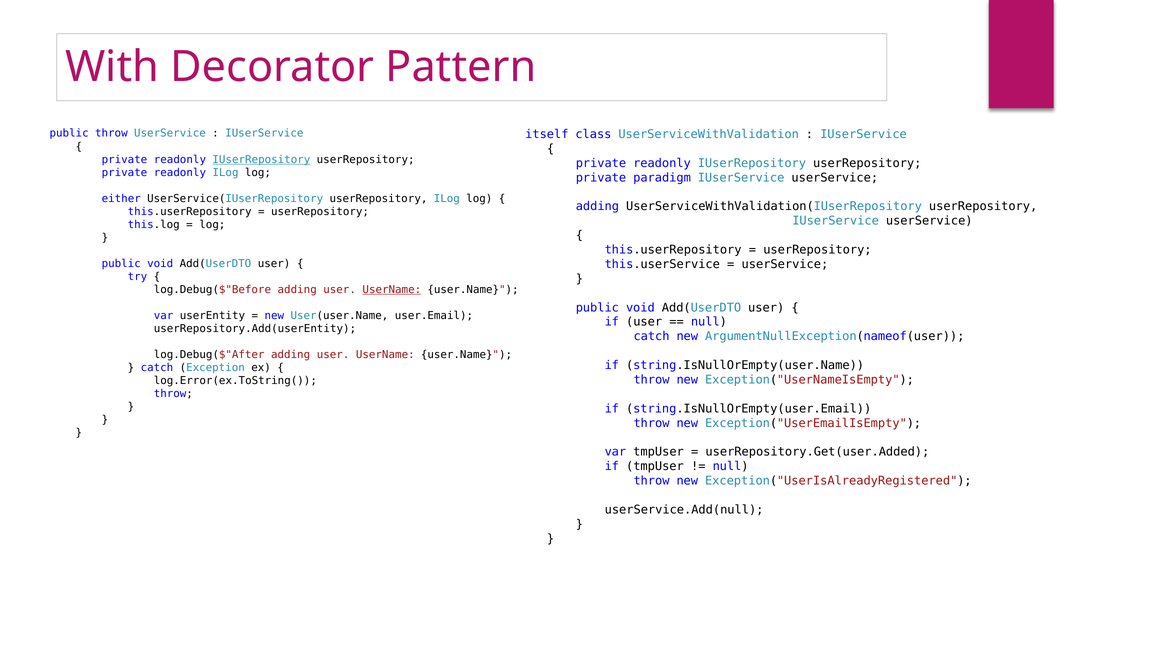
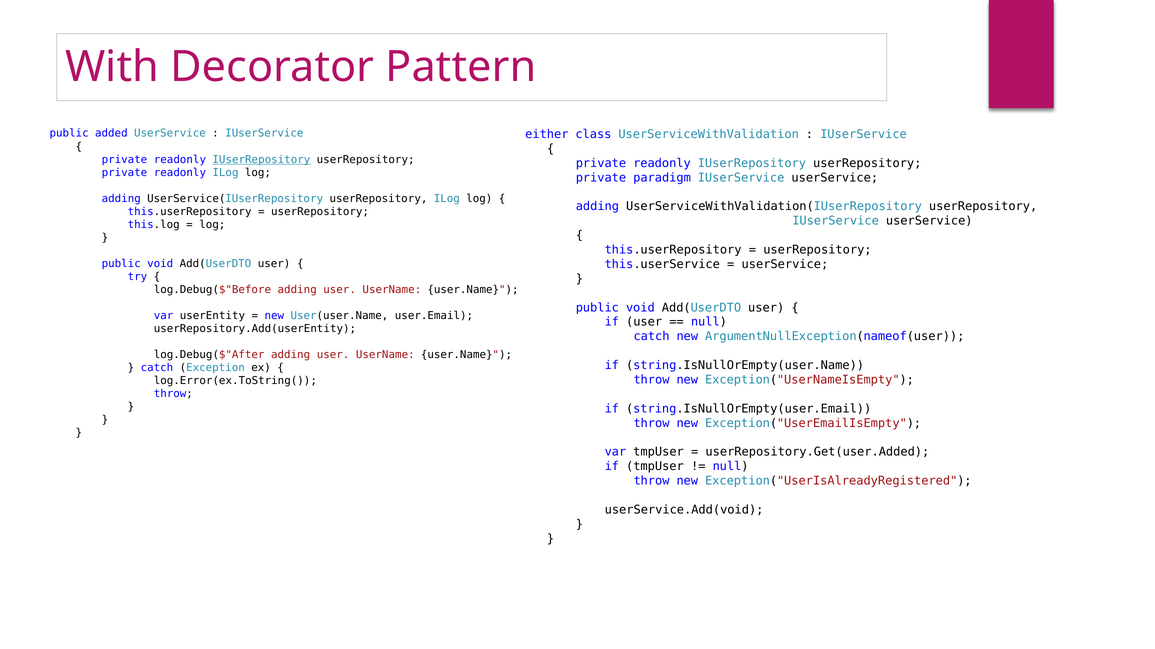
public throw: throw -> added (111, 134)
itself: itself -> either (547, 134)
either: either -> adding (121, 199)
UserName underline: present -> none (392, 290)
userService.Add(null: userService.Add(null -> userService.Add(void (684, 510)
